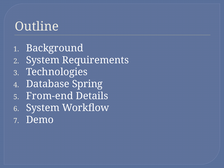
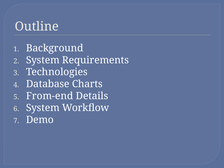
Spring: Spring -> Charts (87, 84)
